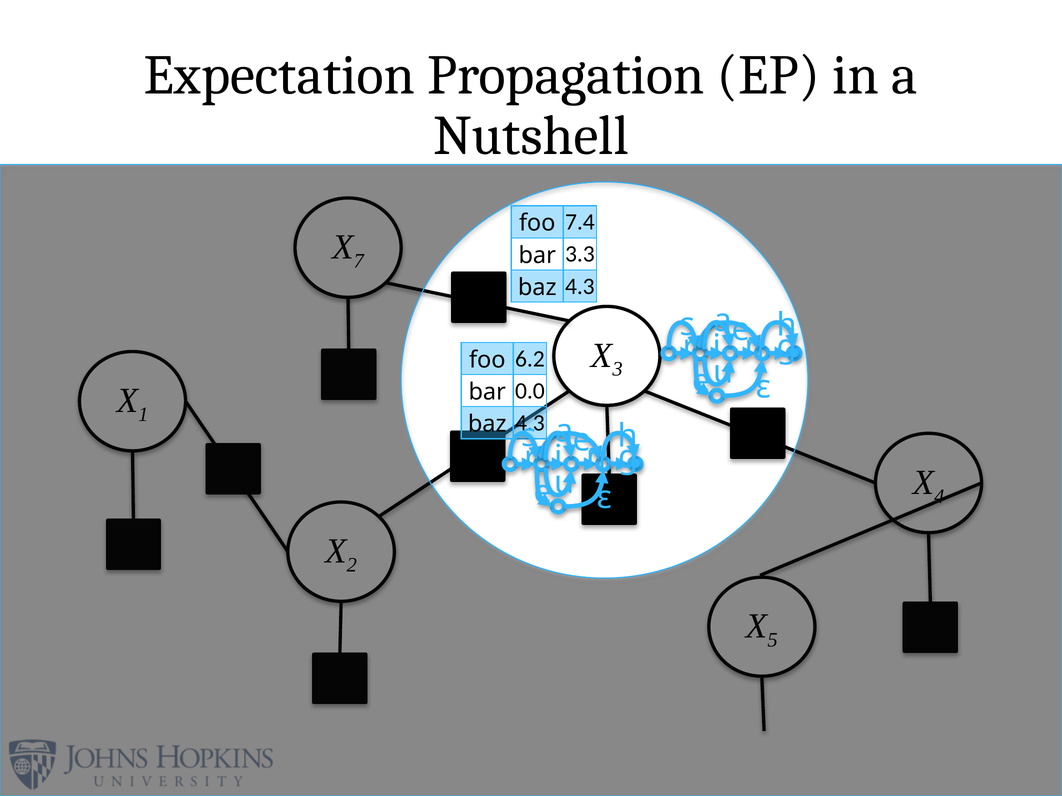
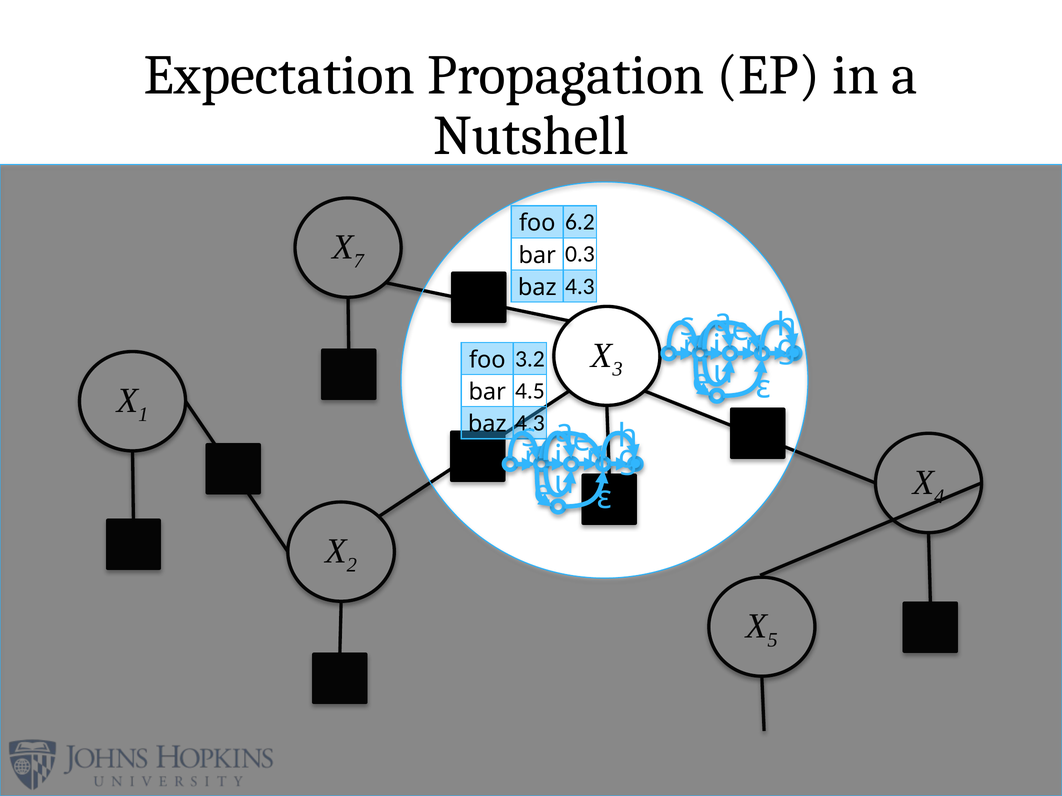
7.4: 7.4 -> 6.2 (580, 222)
3.3: 3.3 -> 0.3 (580, 254)
6.2: 6.2 -> 3.2 (530, 359)
0.0: 0.0 -> 4.5 (530, 391)
